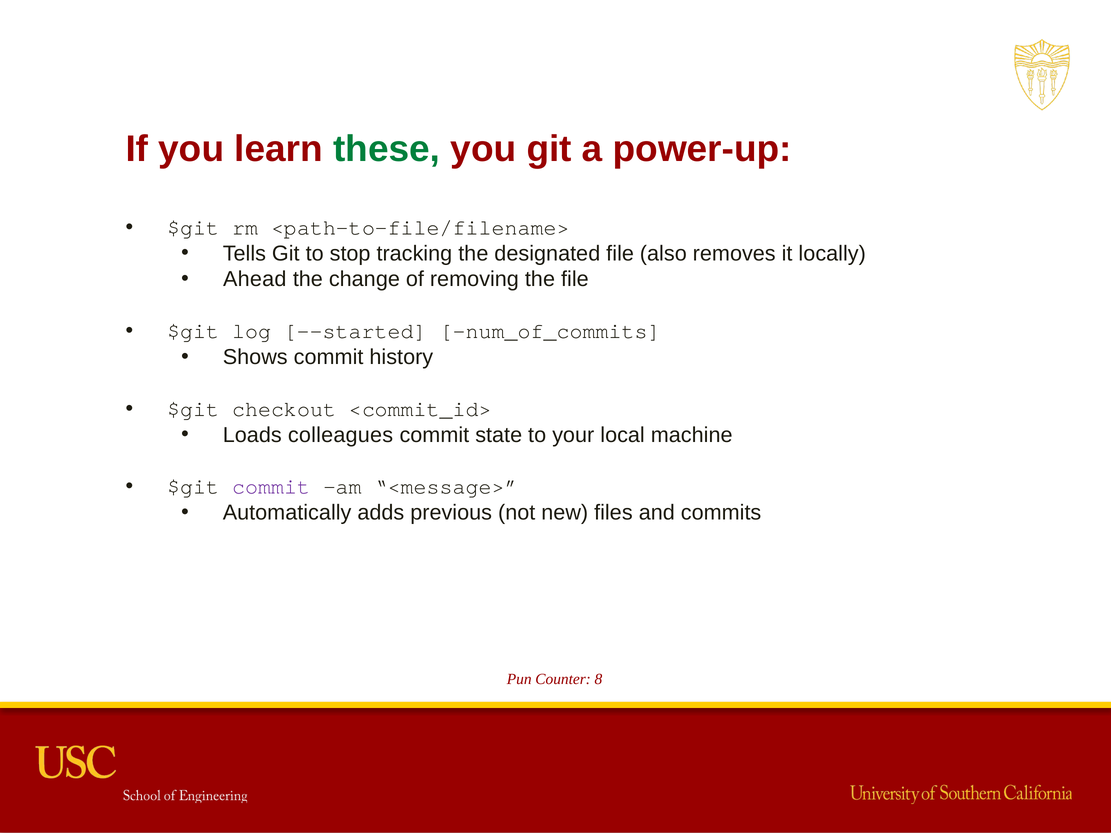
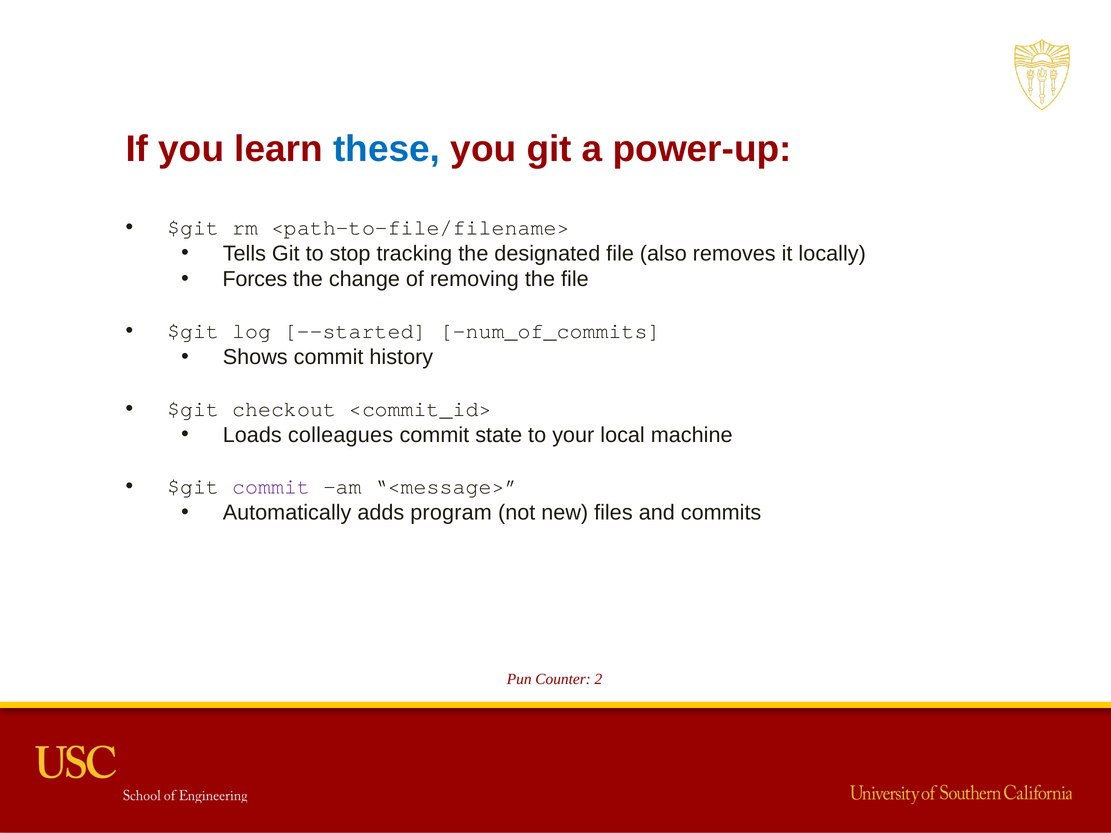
these colour: green -> blue (387, 149)
Ahead: Ahead -> Forces (255, 279)
previous: previous -> program (451, 513)
8: 8 -> 2 (598, 679)
